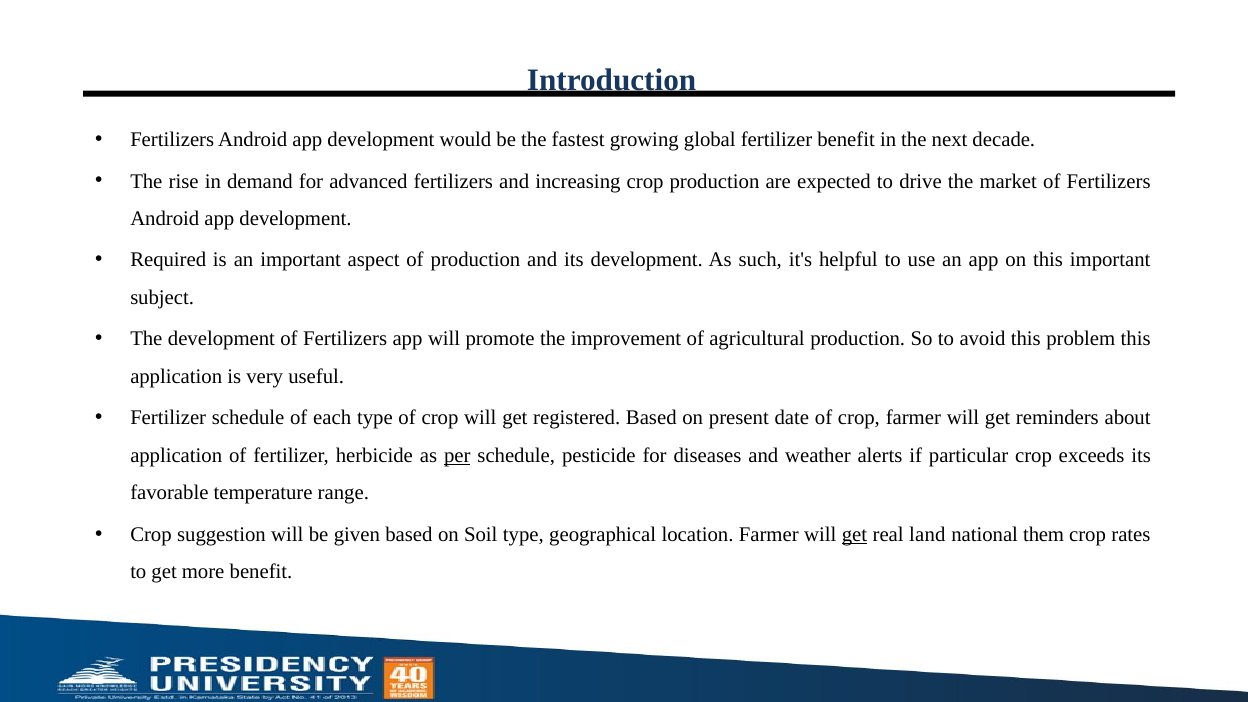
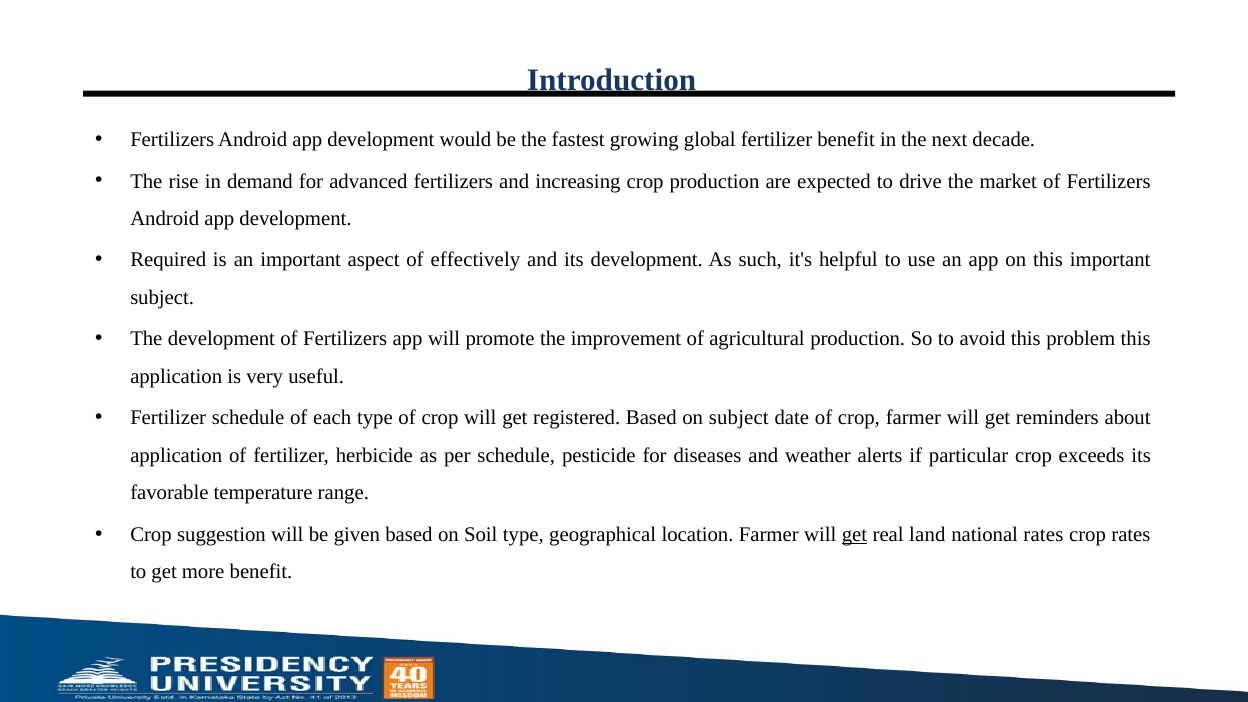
of production: production -> effectively (475, 260)
on present: present -> subject (739, 418)
per underline: present -> none (457, 455)
national them: them -> rates (1043, 534)
